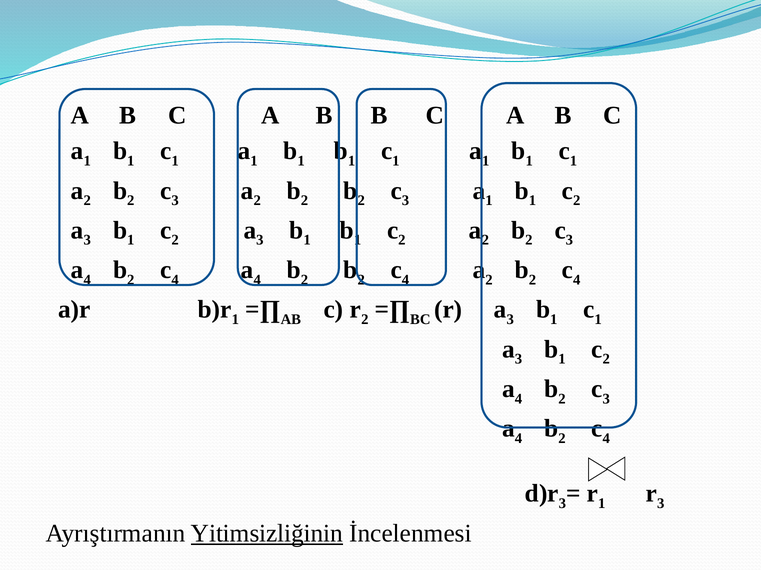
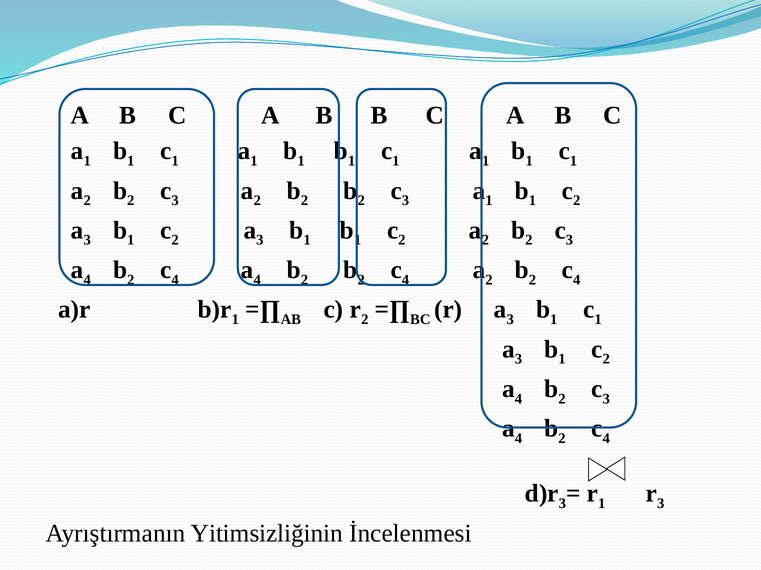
Yitimsizliğinin underline: present -> none (267, 534)
